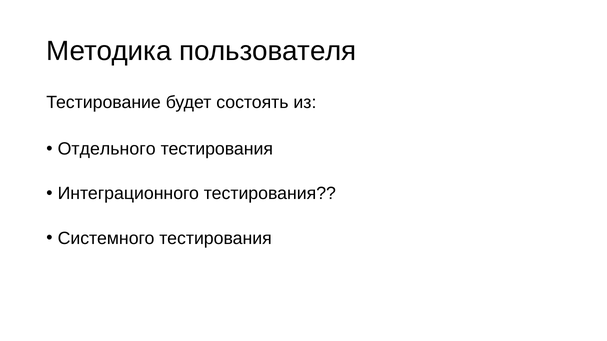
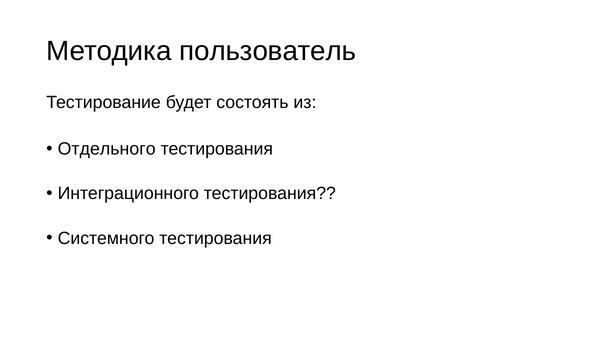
пользователя: пользователя -> пользователь (268, 51)
